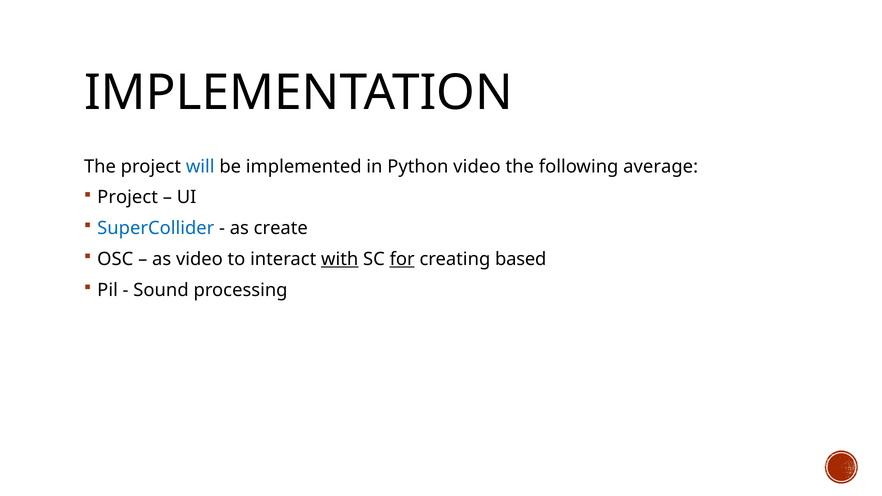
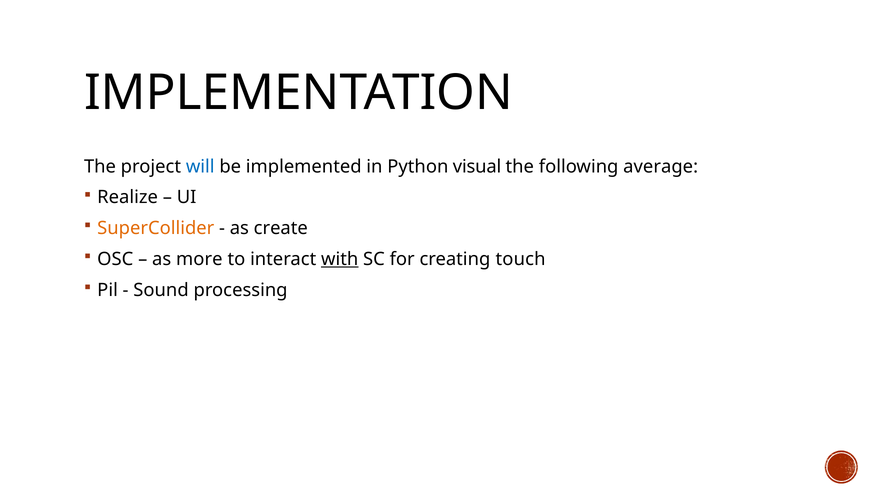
Python video: video -> visual (477, 167)
Project: Project -> Realize (128, 197)
SuperCollider colour: blue -> orange (156, 228)
as video: video -> more (199, 259)
for underline: present -> none (402, 259)
based: based -> touch (521, 259)
